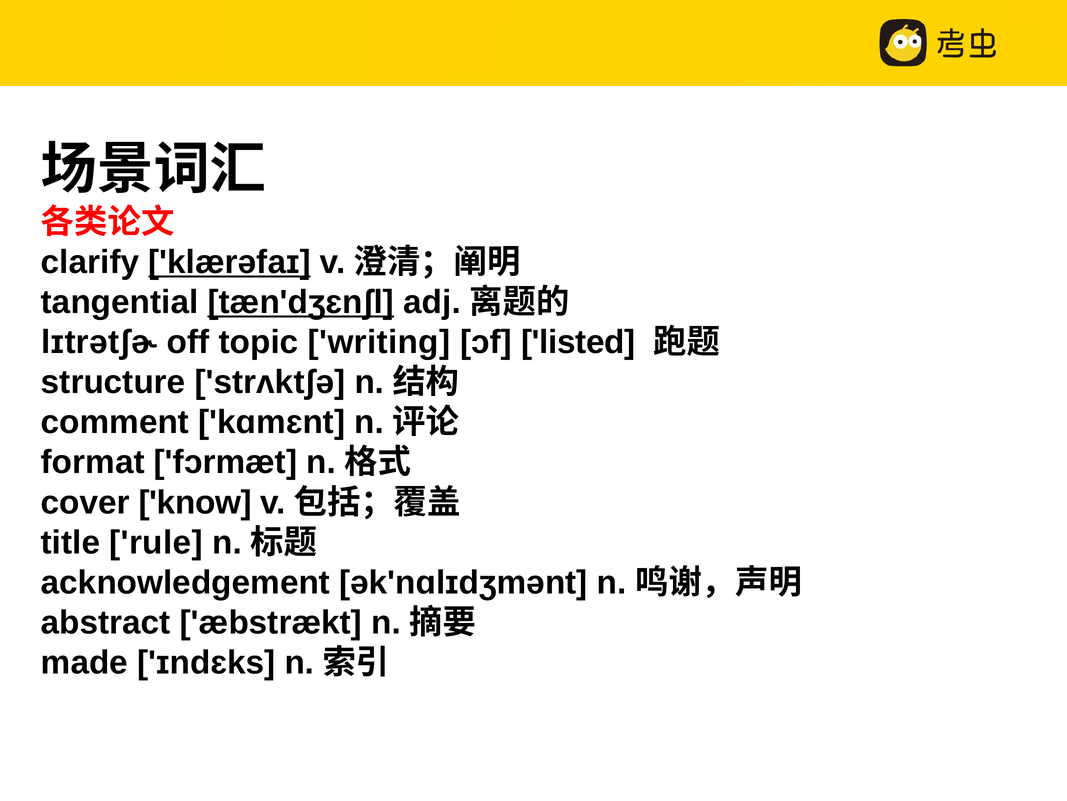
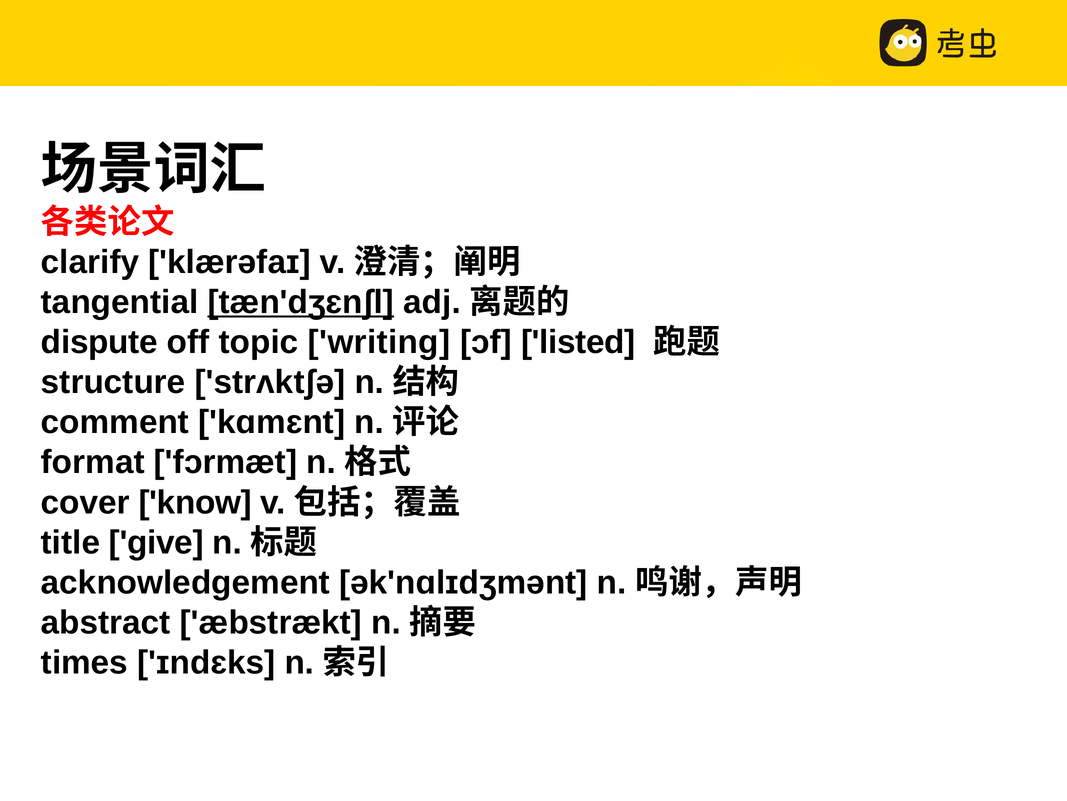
klærəfaɪ underline: present -> none (230, 262)
lɪtrətʃɚ: lɪtrətʃɚ -> dispute (99, 342)
rule: rule -> give (156, 542)
made: made -> times (84, 662)
